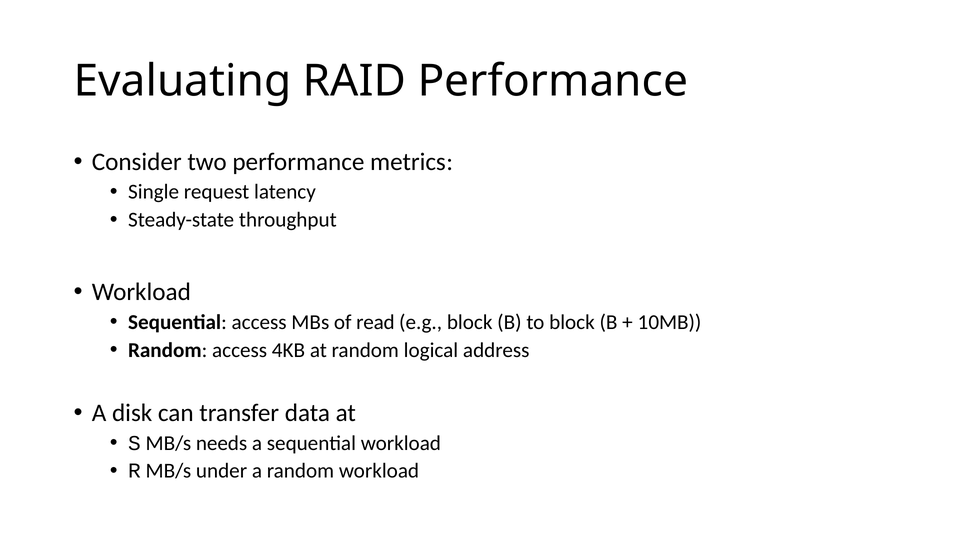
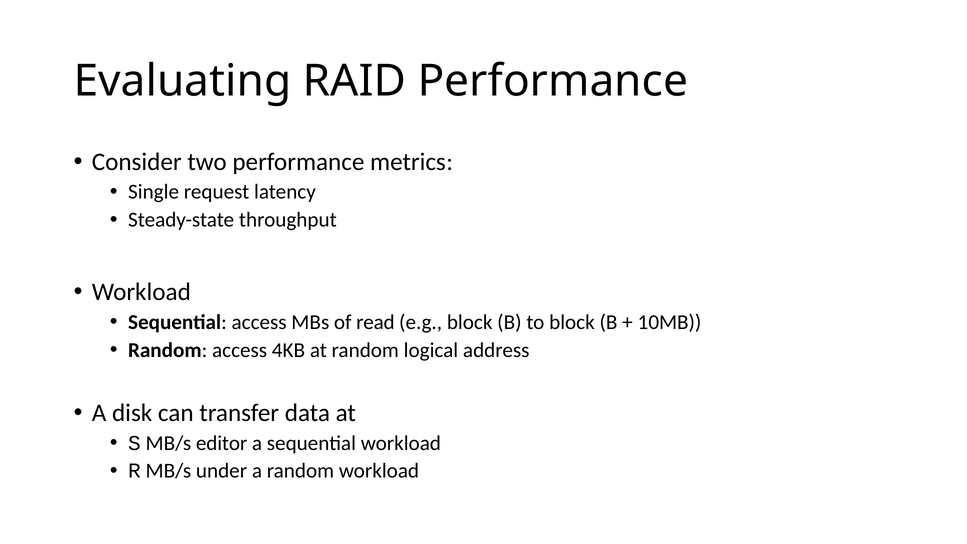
needs: needs -> editor (222, 443)
